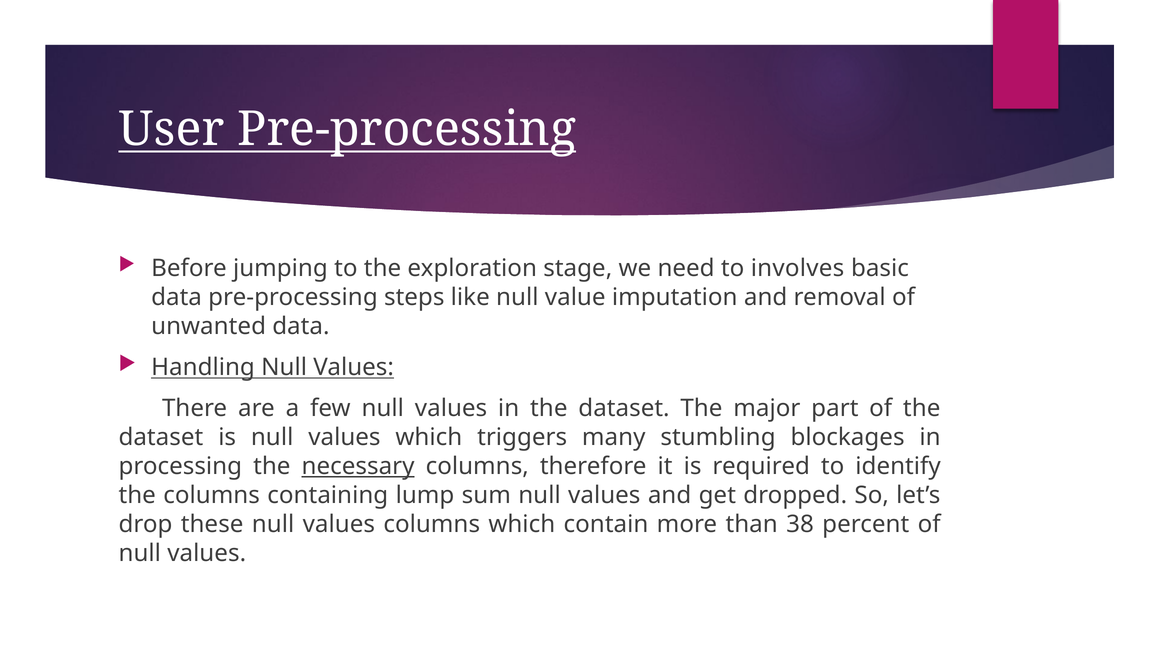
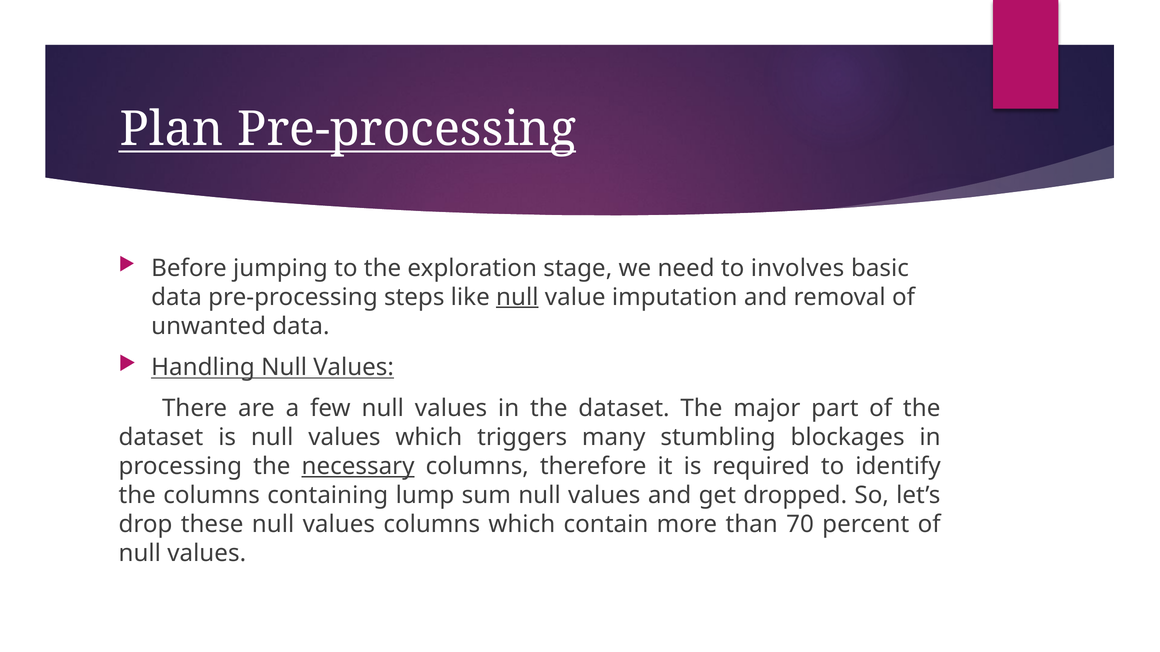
User: User -> Plan (172, 130)
null underline: none -> present (517, 297)
38: 38 -> 70 (800, 525)
